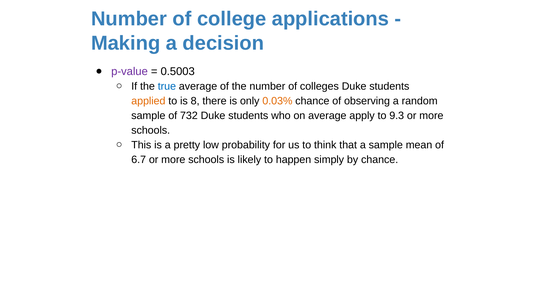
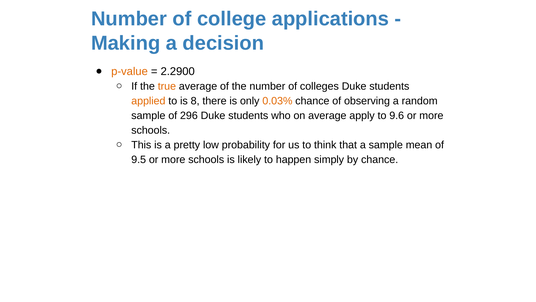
p-value colour: purple -> orange (130, 71)
0.5003: 0.5003 -> 2.2900 (178, 71)
true colour: blue -> orange (167, 86)
732: 732 -> 296 (189, 115)
9.3: 9.3 -> 9.6 (397, 115)
6.7: 6.7 -> 9.5 (139, 159)
